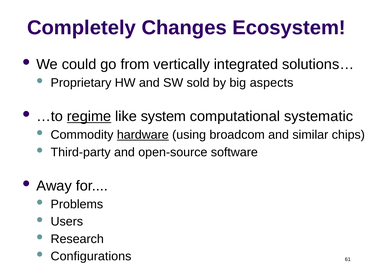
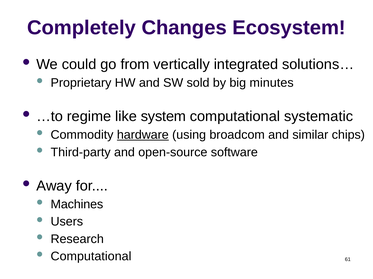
aspects: aspects -> minutes (272, 83)
regime underline: present -> none (89, 117)
Problems: Problems -> Machines (77, 205)
Configurations: Configurations -> Computational (91, 257)
